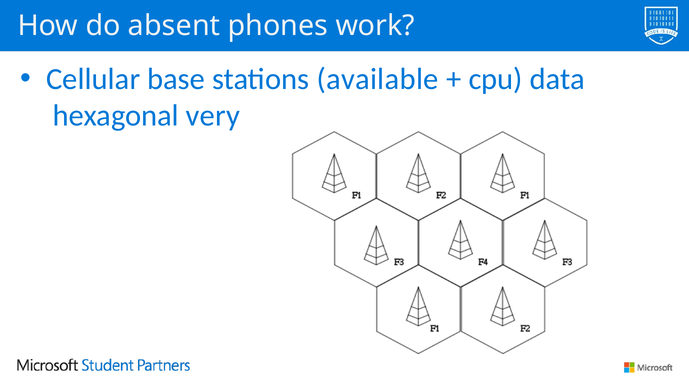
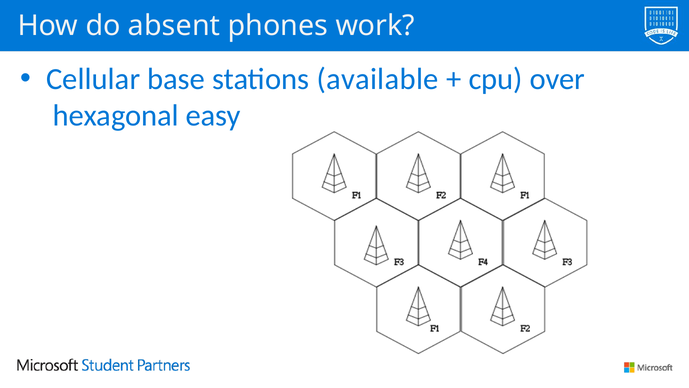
data: data -> over (557, 79)
very: very -> easy (213, 115)
